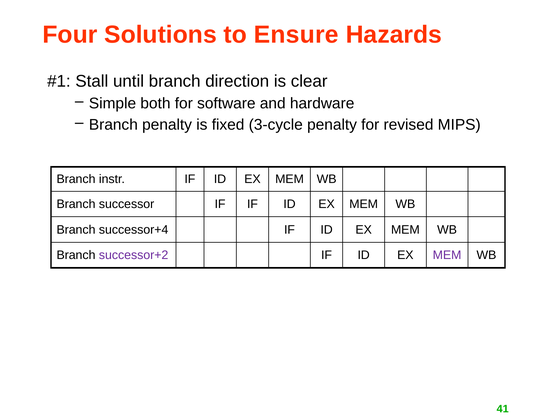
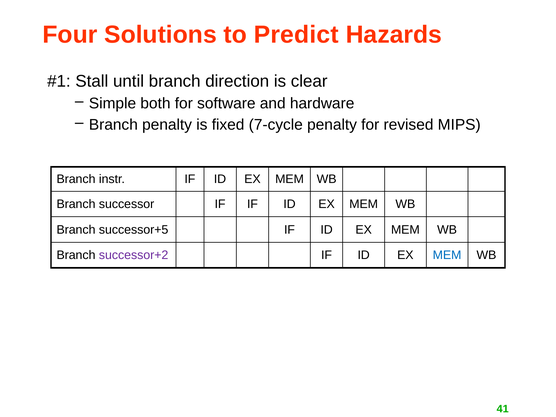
Ensure: Ensure -> Predict (296, 35)
3-cycle: 3-cycle -> 7-cycle (276, 125)
successor+4: successor+4 -> successor+5 (134, 230)
MEM colour: purple -> blue (447, 255)
